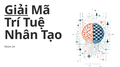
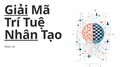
Nhân underline: none -> present (21, 35)
